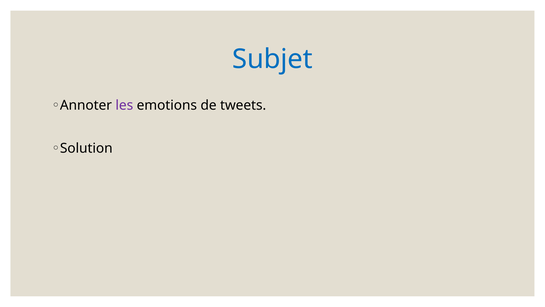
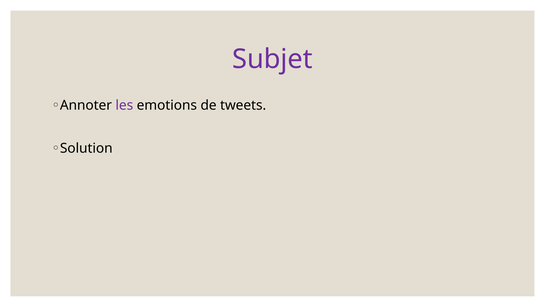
Subjet colour: blue -> purple (272, 59)
